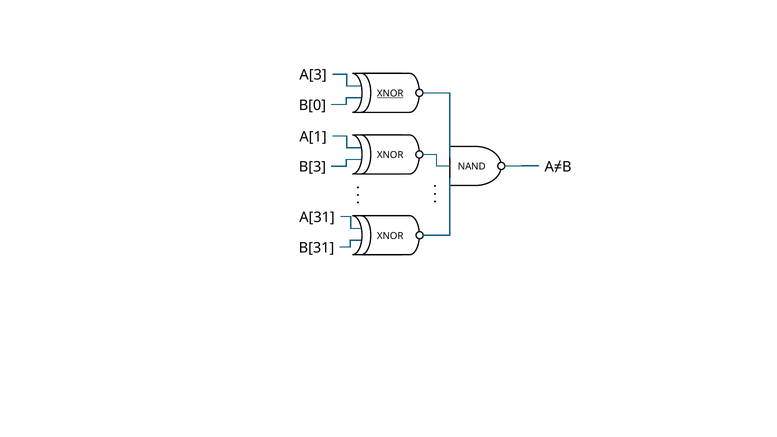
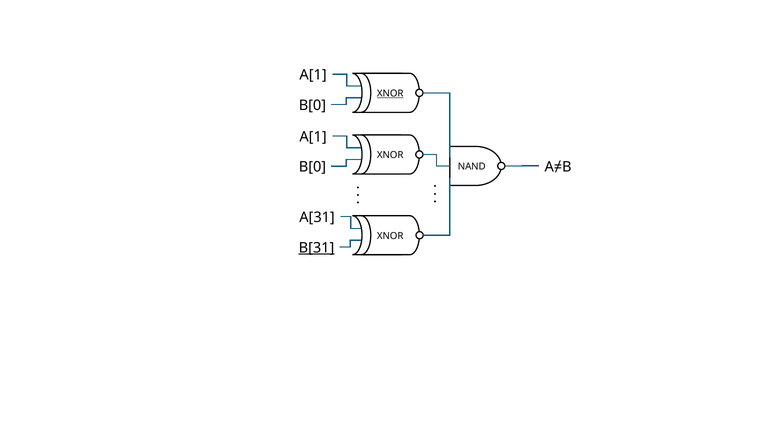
A[3: A[3 -> A[1 (313, 75)
B[3: B[3 -> B[0 (312, 167)
B[31 underline: none -> present (317, 248)
